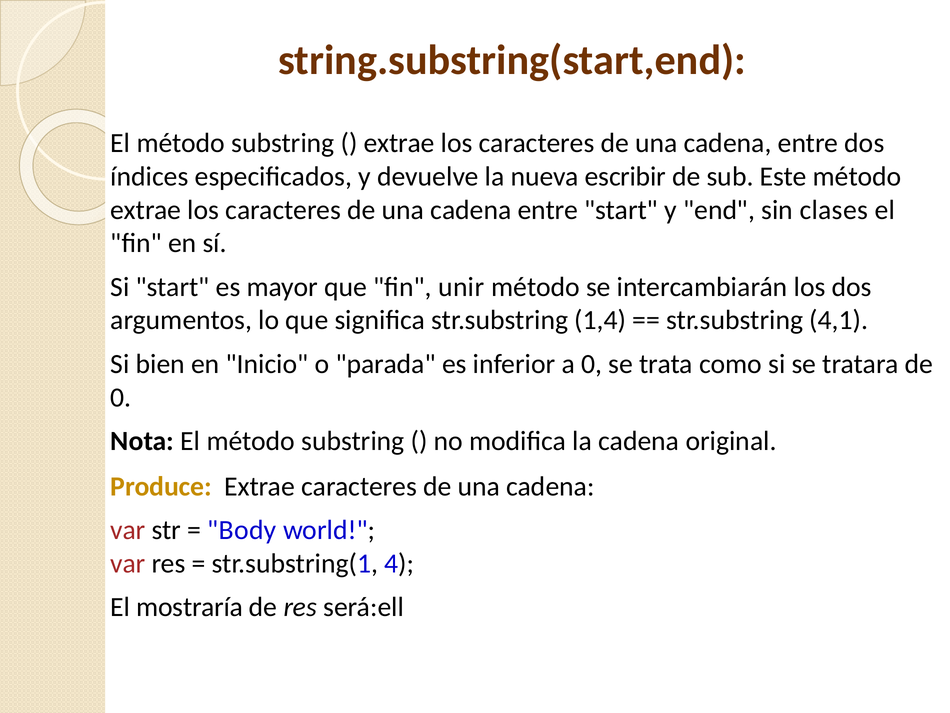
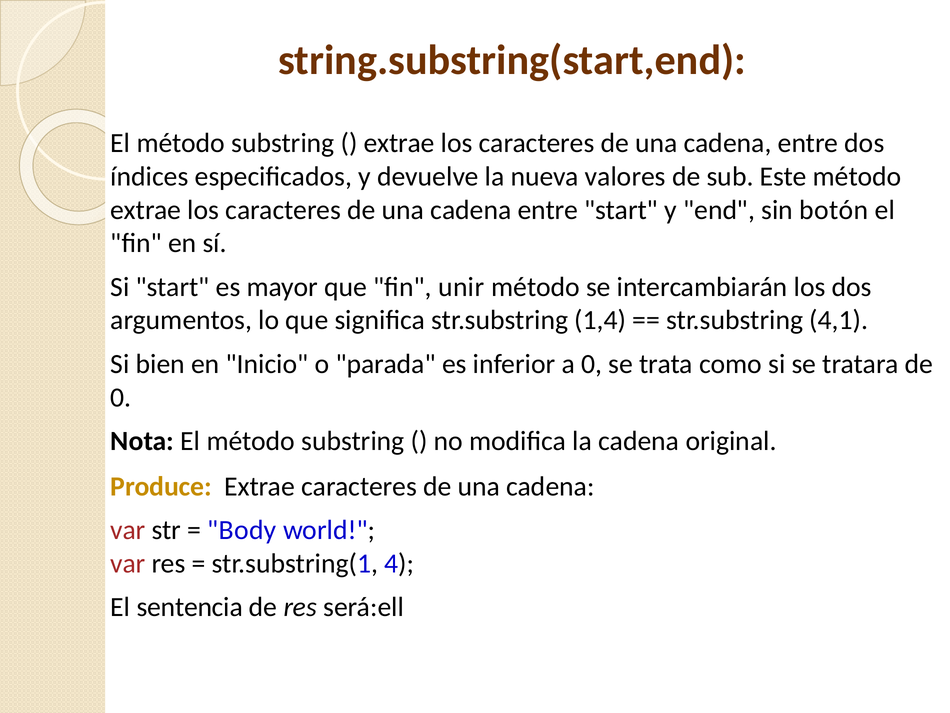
escribir: escribir -> valores (625, 176)
clases: clases -> botón (834, 210)
mostraría: mostraría -> sentencia (190, 607)
